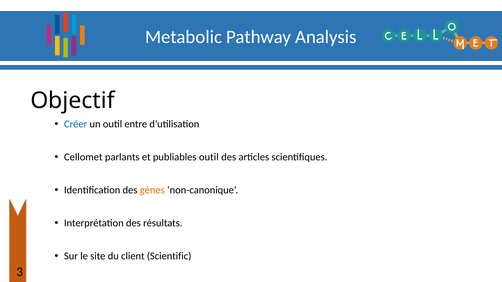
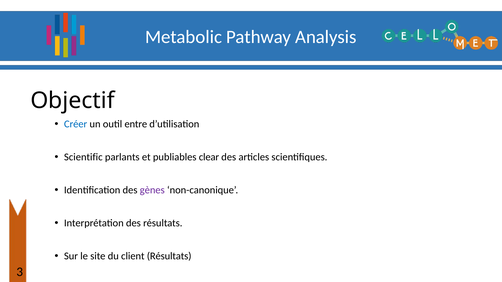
Cellomet: Cellomet -> Scientific (83, 157)
publiables outil: outil -> clear (209, 157)
gènes colour: orange -> purple (152, 190)
client Scientific: Scientific -> Résultats (169, 257)
